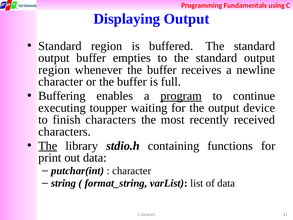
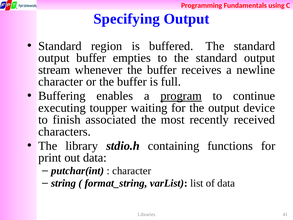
Displaying: Displaying -> Specifying (127, 19)
region: region -> stream (54, 70)
finish characters: characters -> associated (111, 120)
The underline: present -> none (48, 146)
